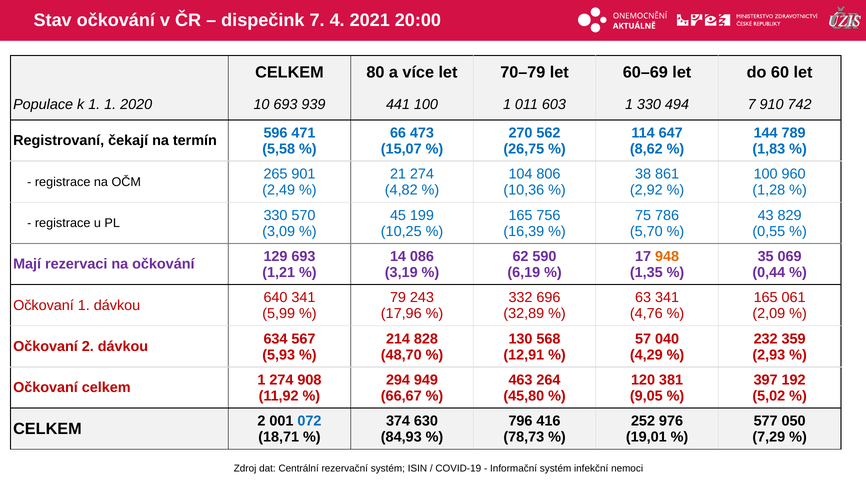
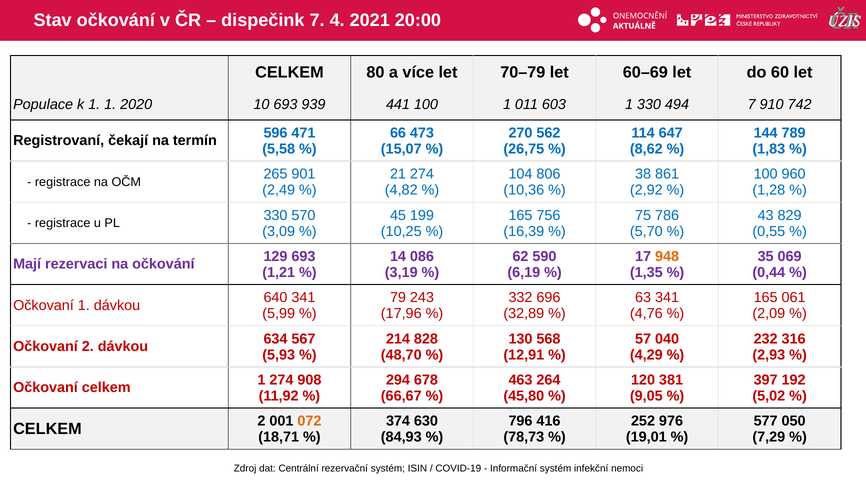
359: 359 -> 316 (794, 339)
949: 949 -> 678 (426, 380)
072 colour: blue -> orange (309, 421)
